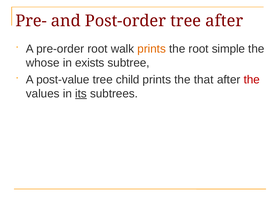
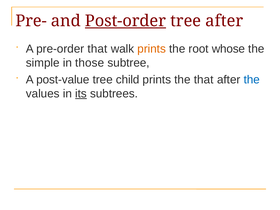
Post-order underline: none -> present (125, 21)
pre-order root: root -> that (97, 49)
simple: simple -> whose (228, 49)
whose: whose -> simple (43, 63)
exists: exists -> those (90, 63)
the colour: red -> blue (252, 80)
